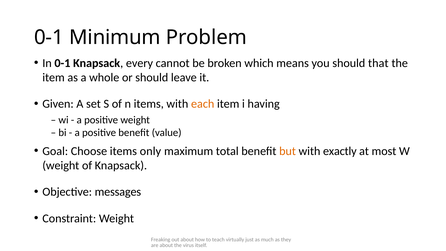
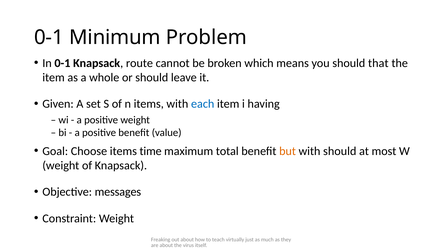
every: every -> route (139, 63)
each colour: orange -> blue (203, 104)
only: only -> time (151, 151)
with exactly: exactly -> should (340, 151)
